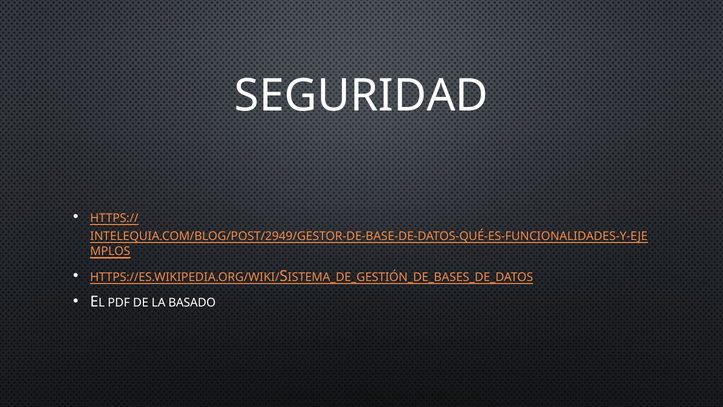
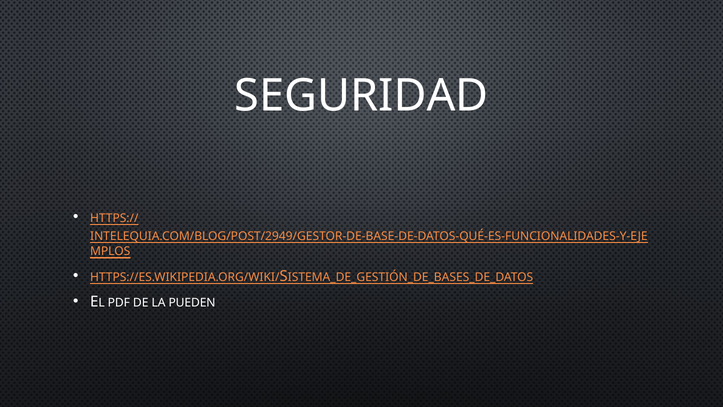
BASADO: BASADO -> PUEDEN (192, 303)
